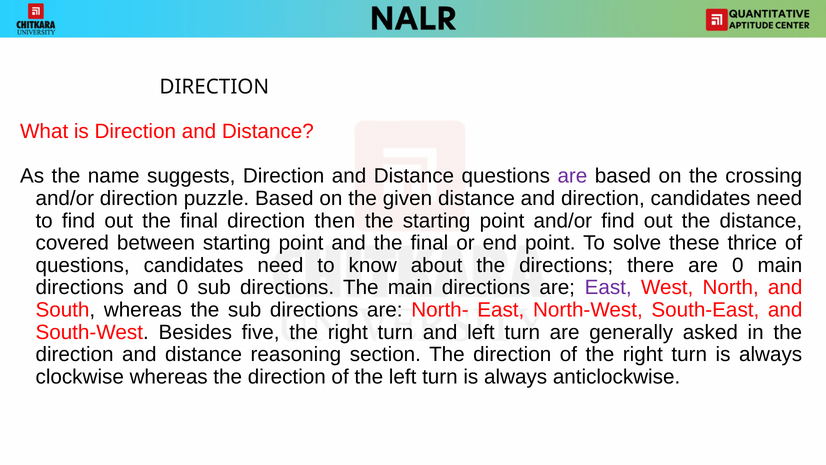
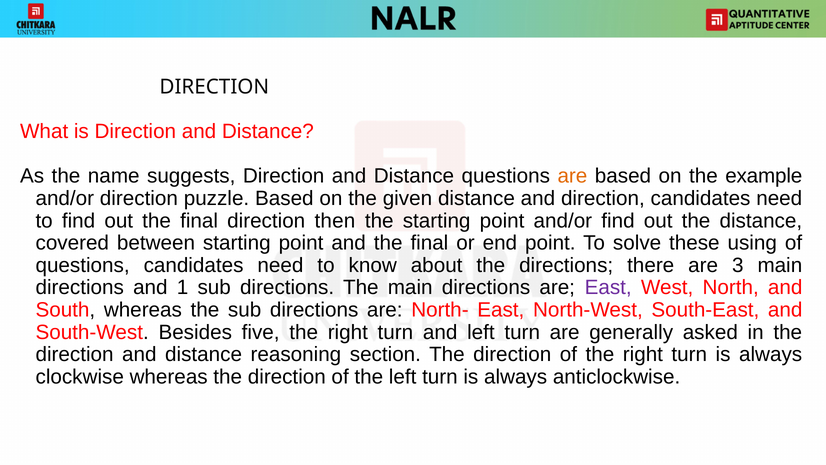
are colour: purple -> orange (572, 176)
crossing: crossing -> example (764, 176)
thrice: thrice -> using (752, 243)
are 0: 0 -> 3 (738, 265)
and 0: 0 -> 1 (183, 287)
